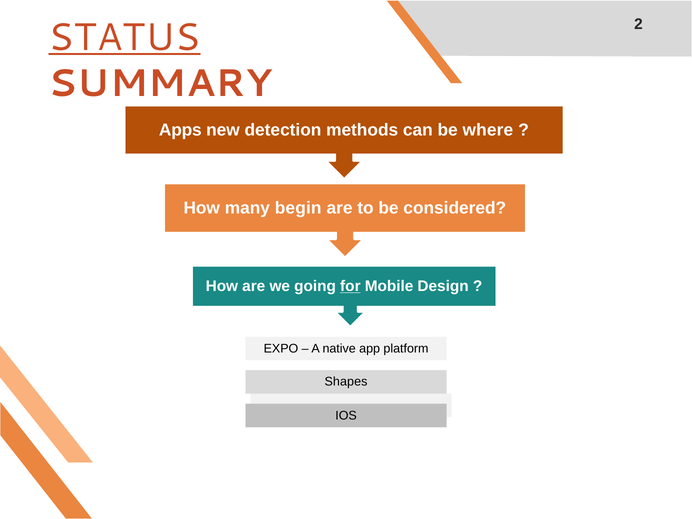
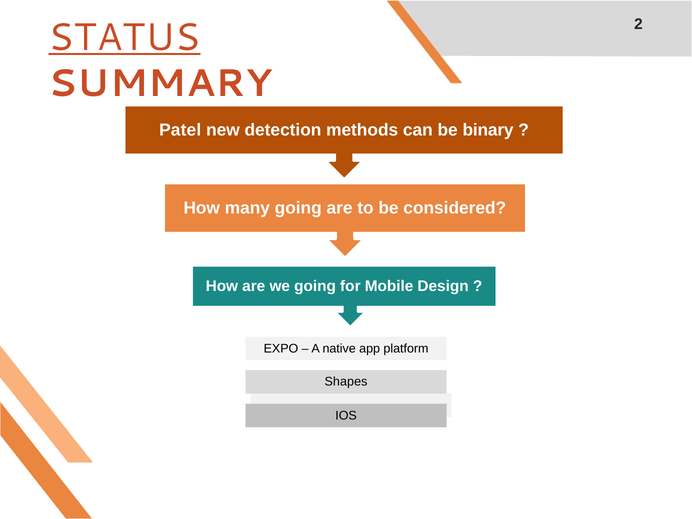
Apps: Apps -> Patel (180, 130)
where: where -> binary (488, 130)
many begin: begin -> going (298, 208)
for underline: present -> none (350, 286)
